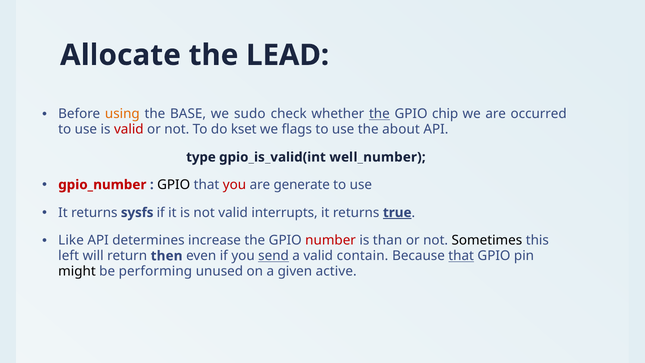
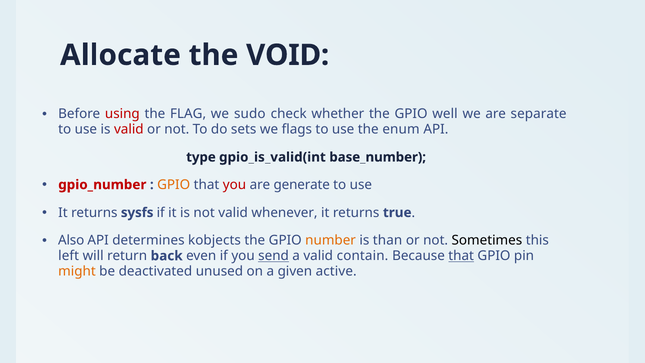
LEAD: LEAD -> VOID (288, 55)
using colour: orange -> red (122, 114)
BASE: BASE -> FLAG (188, 114)
the underline: present -> none (379, 114)
chip: chip -> well (445, 114)
occurred: occurred -> separate (539, 114)
kset: kset -> sets (244, 129)
about: about -> enum (401, 129)
well_number: well_number -> base_number (378, 157)
GPIO colour: black -> orange (174, 185)
interrupts: interrupts -> whenever (285, 213)
true underline: present -> none (397, 213)
Like: Like -> Also (71, 240)
increase: increase -> kobjects (214, 240)
number colour: red -> orange (331, 240)
then: then -> back (167, 256)
might colour: black -> orange (77, 271)
performing: performing -> deactivated (155, 271)
